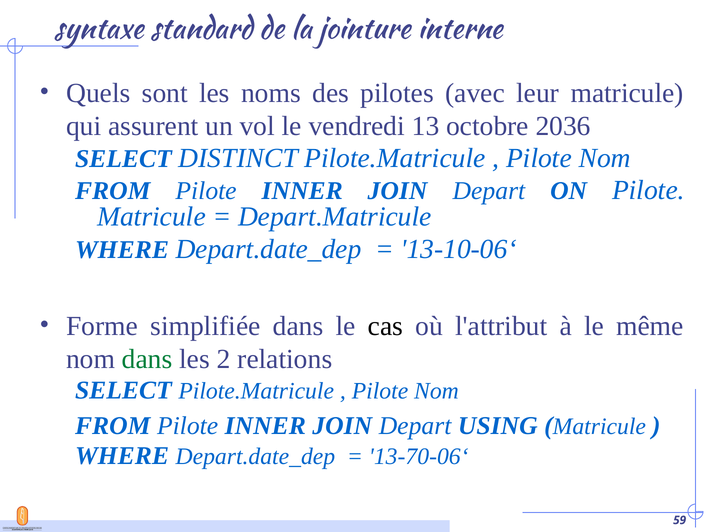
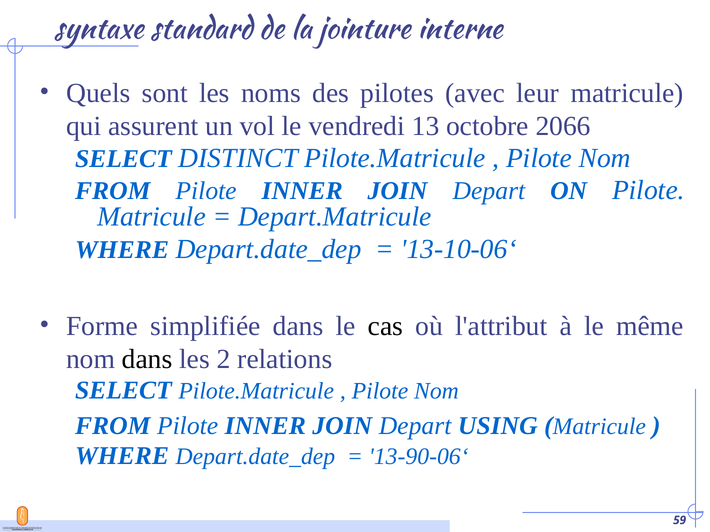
2036: 2036 -> 2066 (563, 126)
dans colour: green -> black (147, 359)
13-70-06‘: 13-70-06‘ -> 13-90-06‘ (419, 457)
